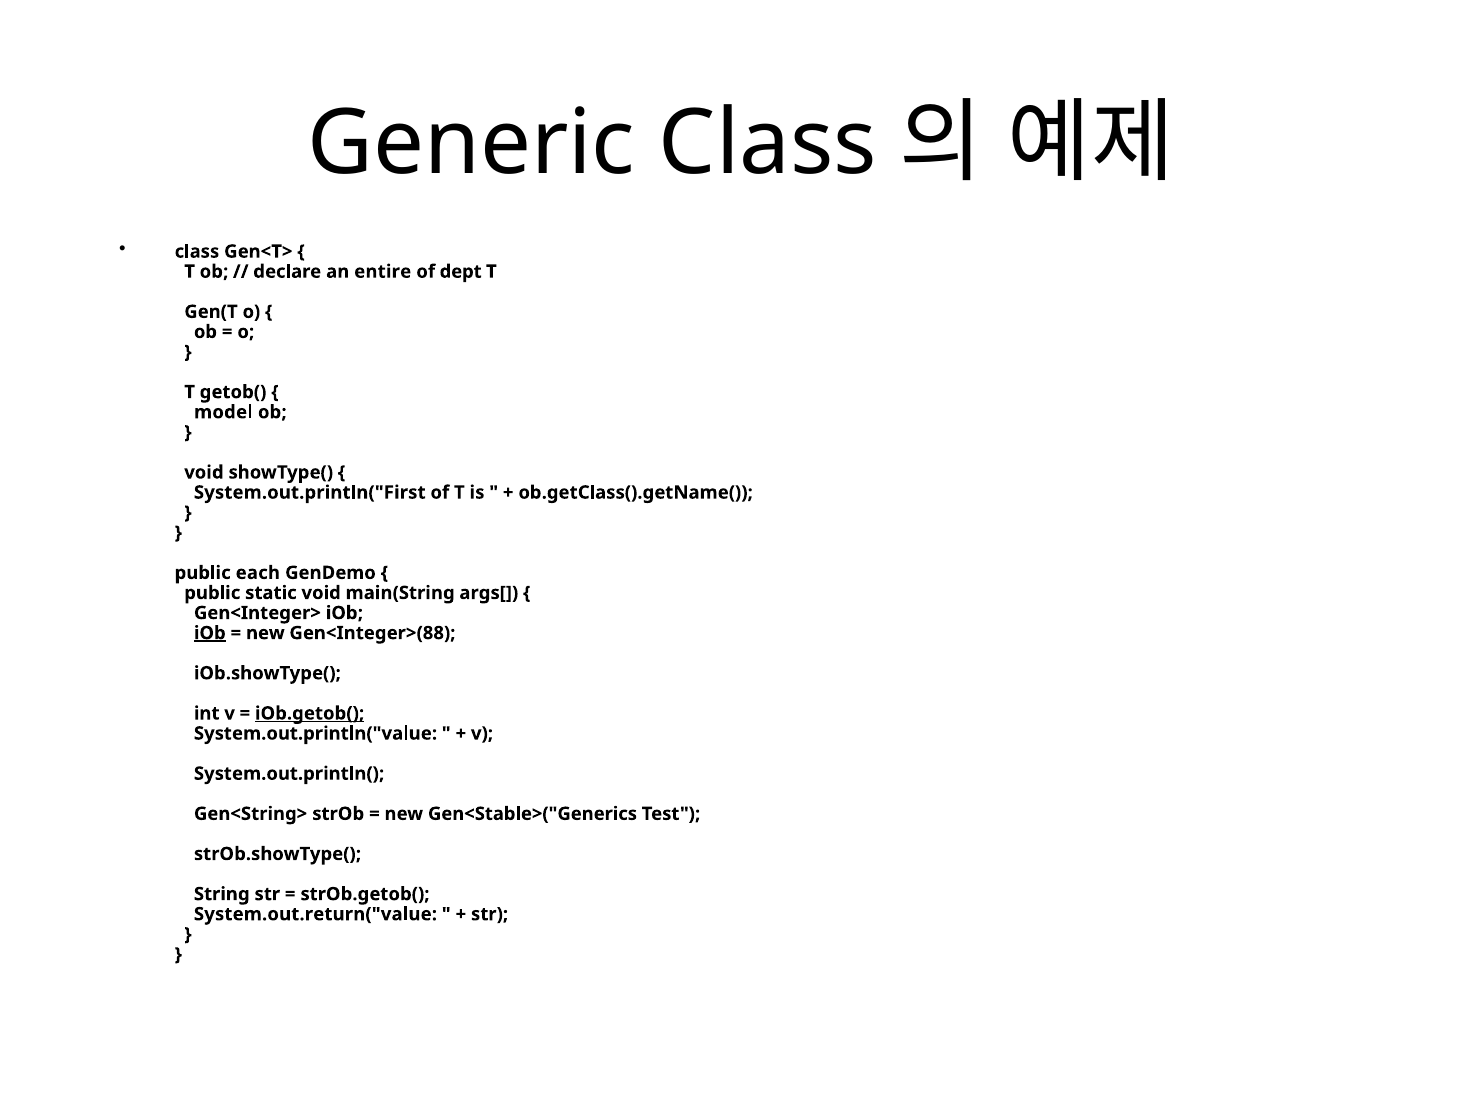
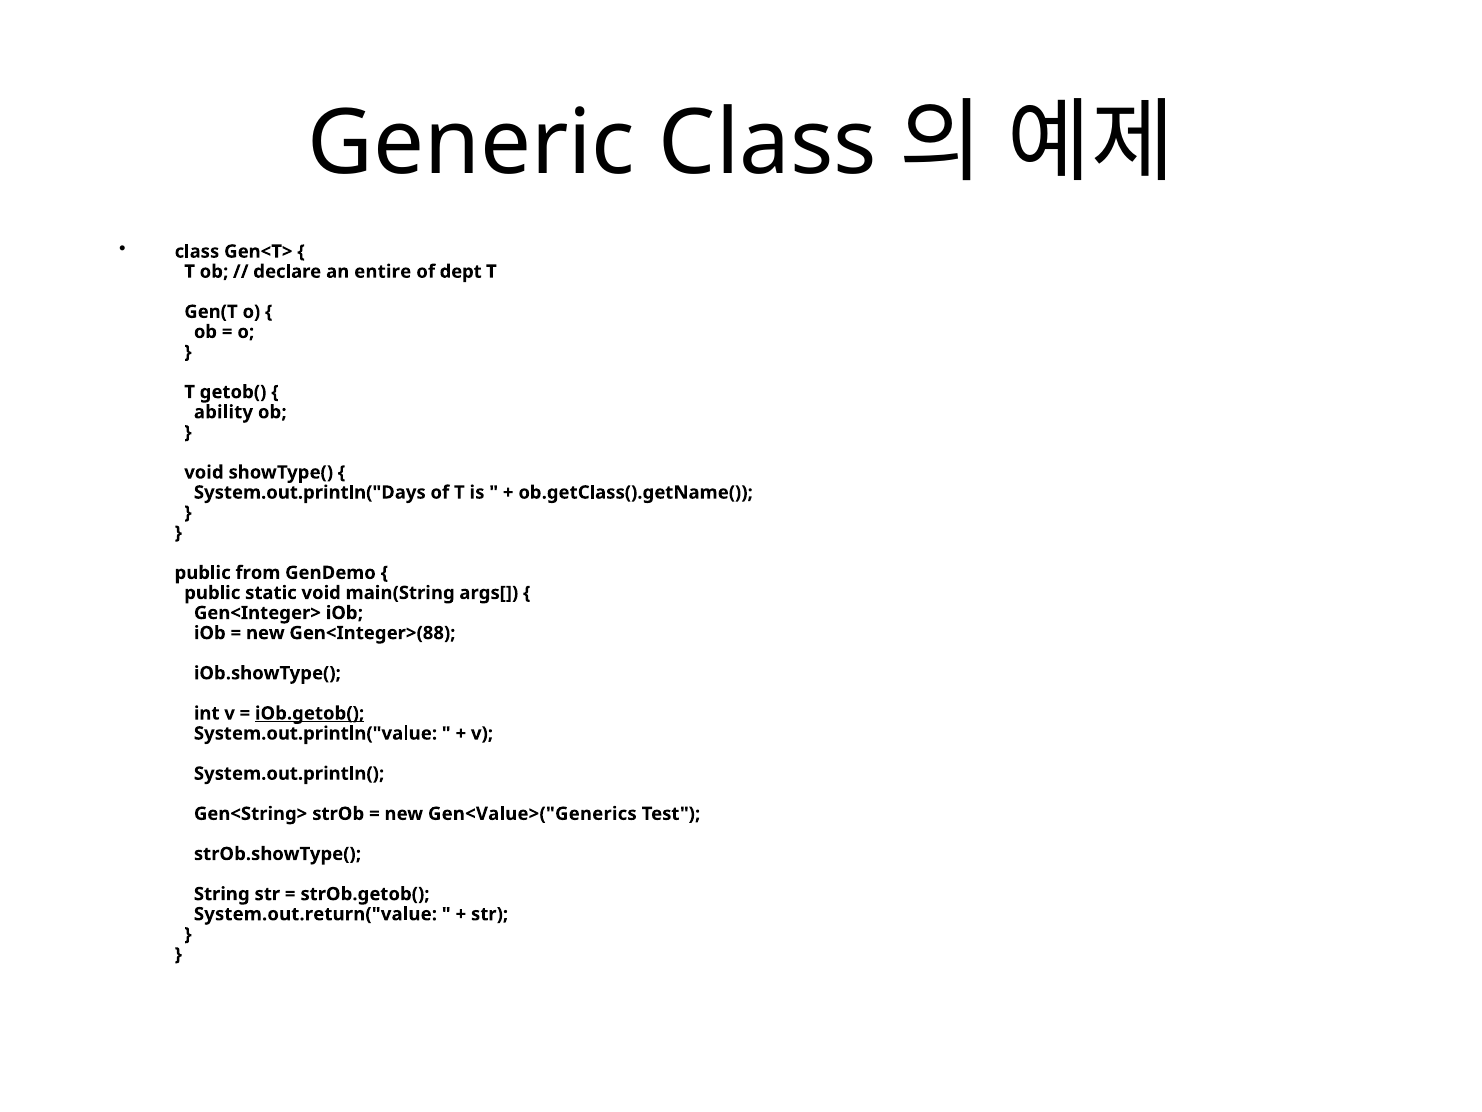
model: model -> ability (223, 412)
System.out.println("First: System.out.println("First -> System.out.println("Days (310, 492)
each: each -> from (258, 573)
iOb underline: present -> none (210, 633)
Gen<Stable>("Generics: Gen<Stable>("Generics -> Gen<Value>("Generics (532, 813)
